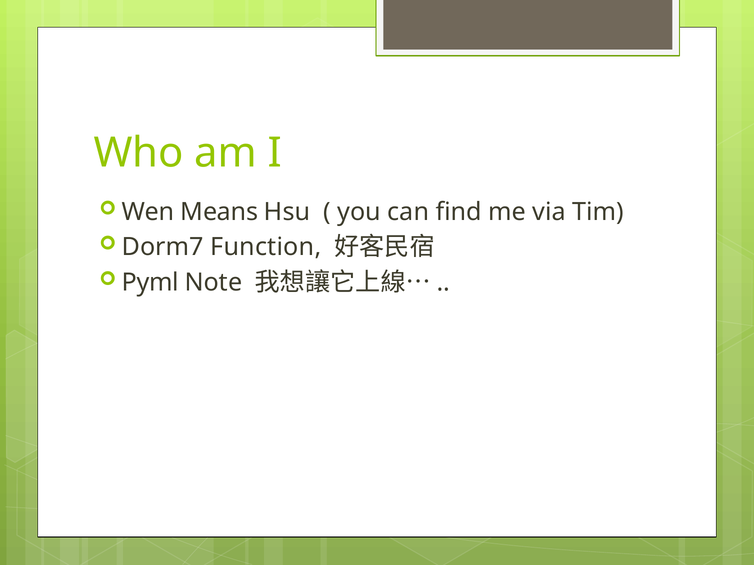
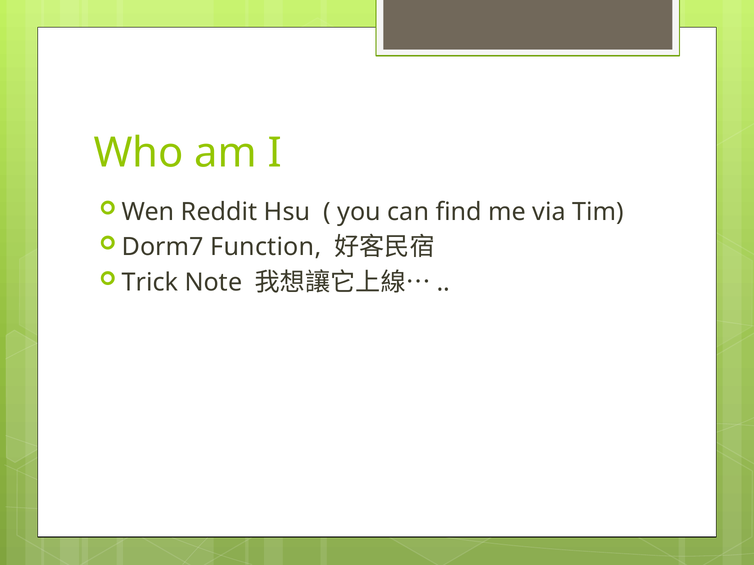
Means: Means -> Reddit (219, 212)
Pyml: Pyml -> Trick (150, 283)
